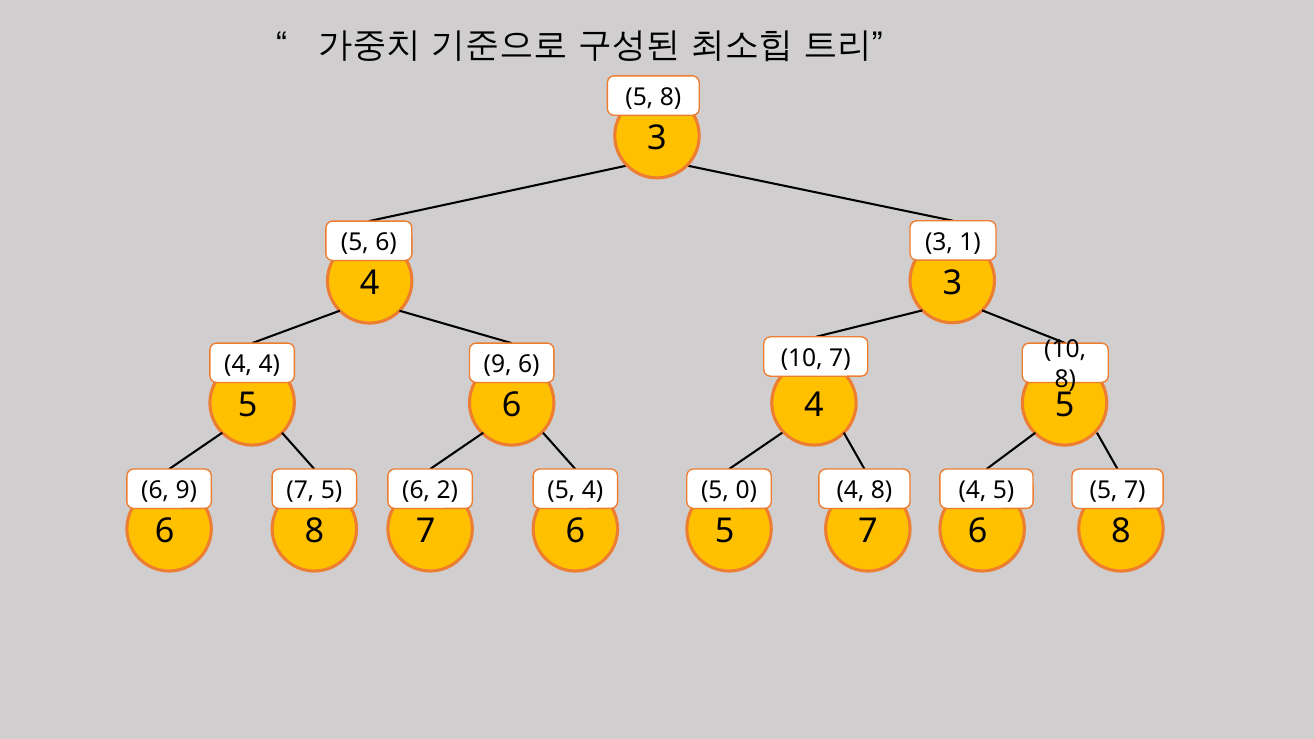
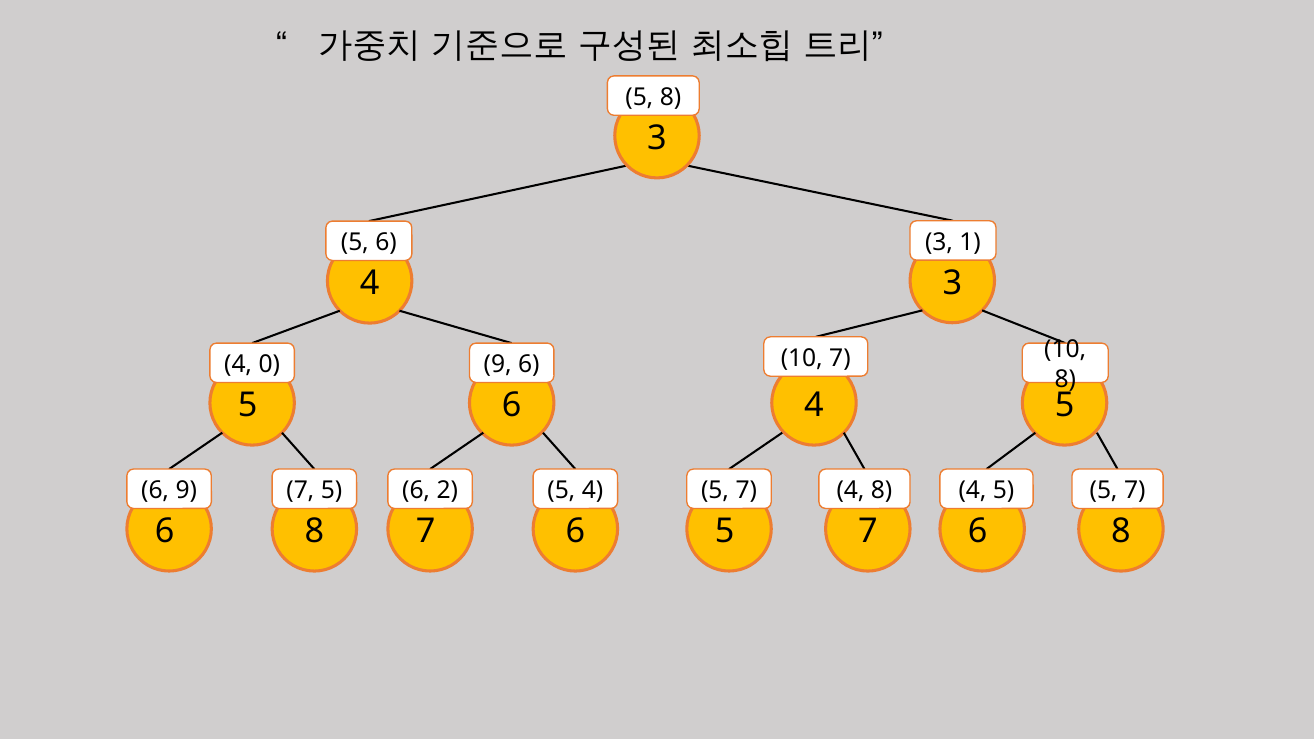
4 4: 4 -> 0 (269, 365)
0: 0 -> 7 (746, 491)
